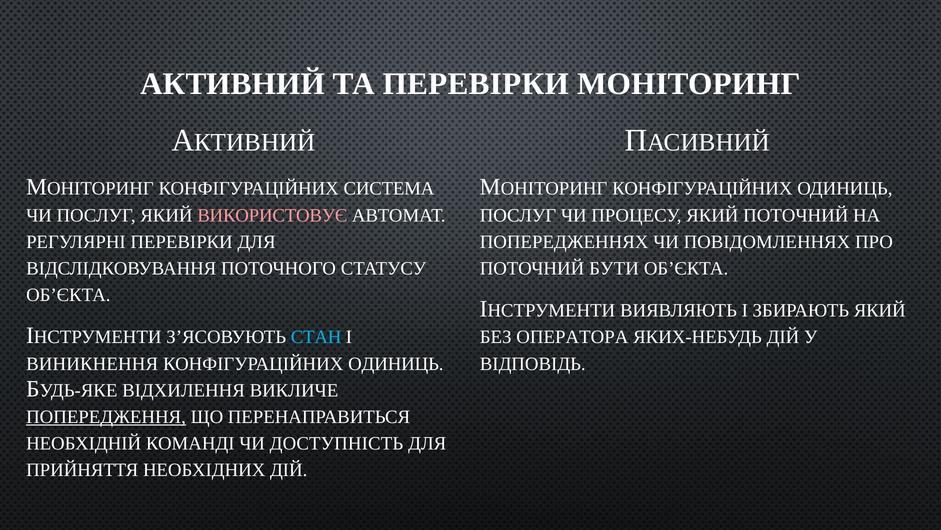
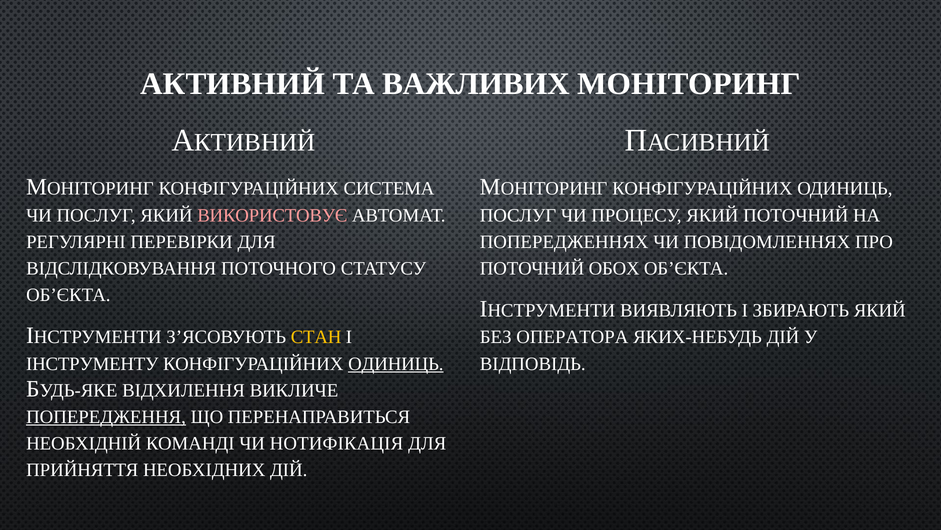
ТА ПЕРЕВІРКИ: ПЕРЕВІРКИ -> ВАЖЛИВИХ (476, 84)
БУТИ: БУТИ -> ОБОХ (614, 268)
СТАН colour: light blue -> yellow (316, 337)
ВИНИКНЕННЯ: ВИНИКНЕННЯ -> ІНСТРУМЕНТУ (92, 363)
ОДИНИЦЬ underline: none -> present (396, 363)
ДОСТУПНІСТЬ: ДОСТУПНІСТЬ -> НОТИФІКАЦІЯ (336, 443)
